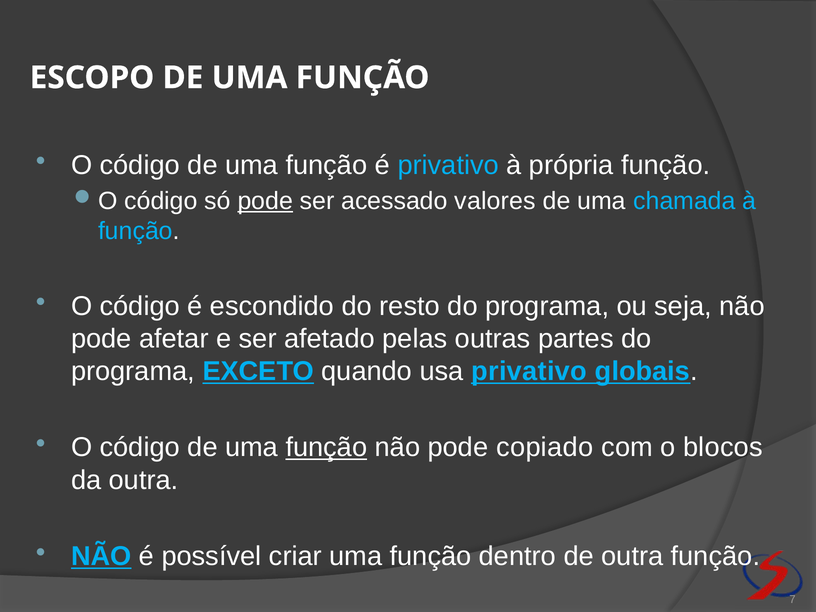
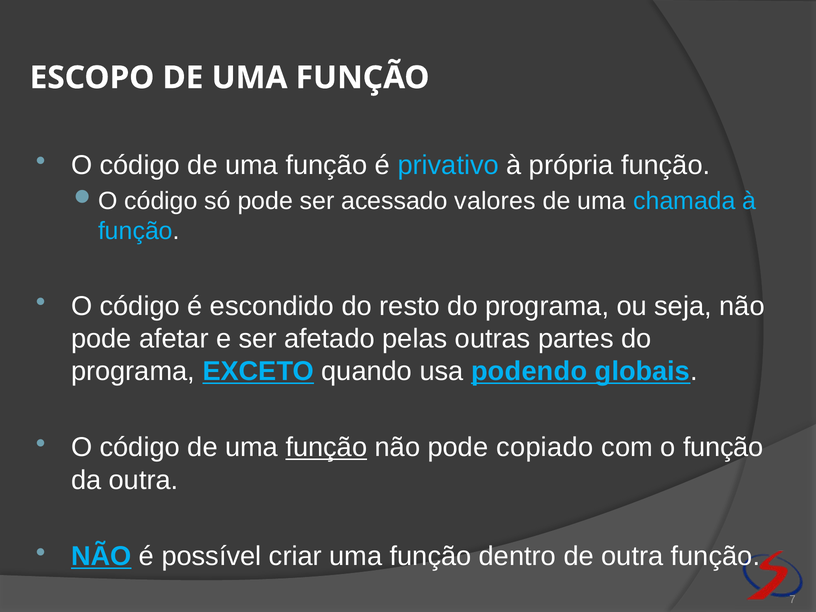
pode underline: present -> none (265, 201)
usa privativo: privativo -> podendo (529, 371)
o blocos: blocos -> função (723, 447)
